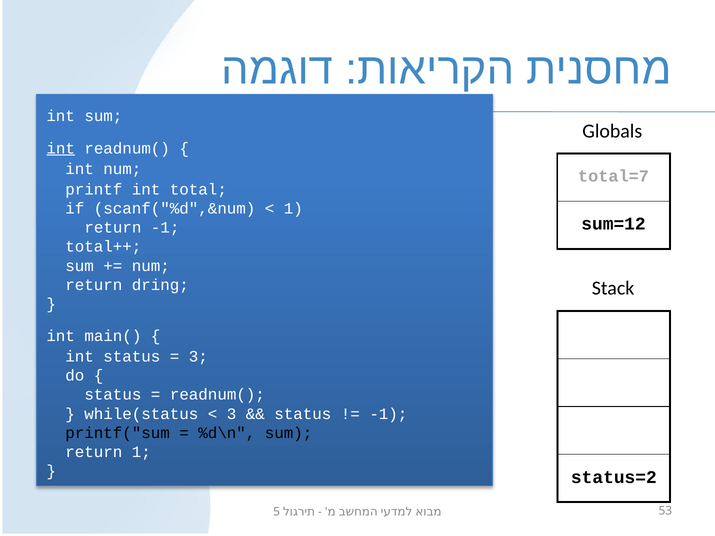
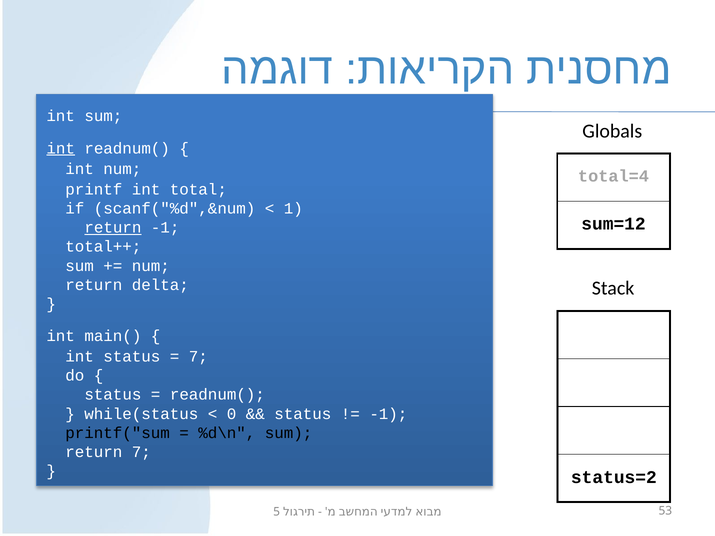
total=7: total=7 -> total=4 (614, 176)
return underline: none -> present (113, 228)
dring: dring -> delta (160, 285)
3: 3 -> 7 (198, 357)
3: 3 -> 0 (232, 414)
return 1: 1 -> 7 (141, 452)
